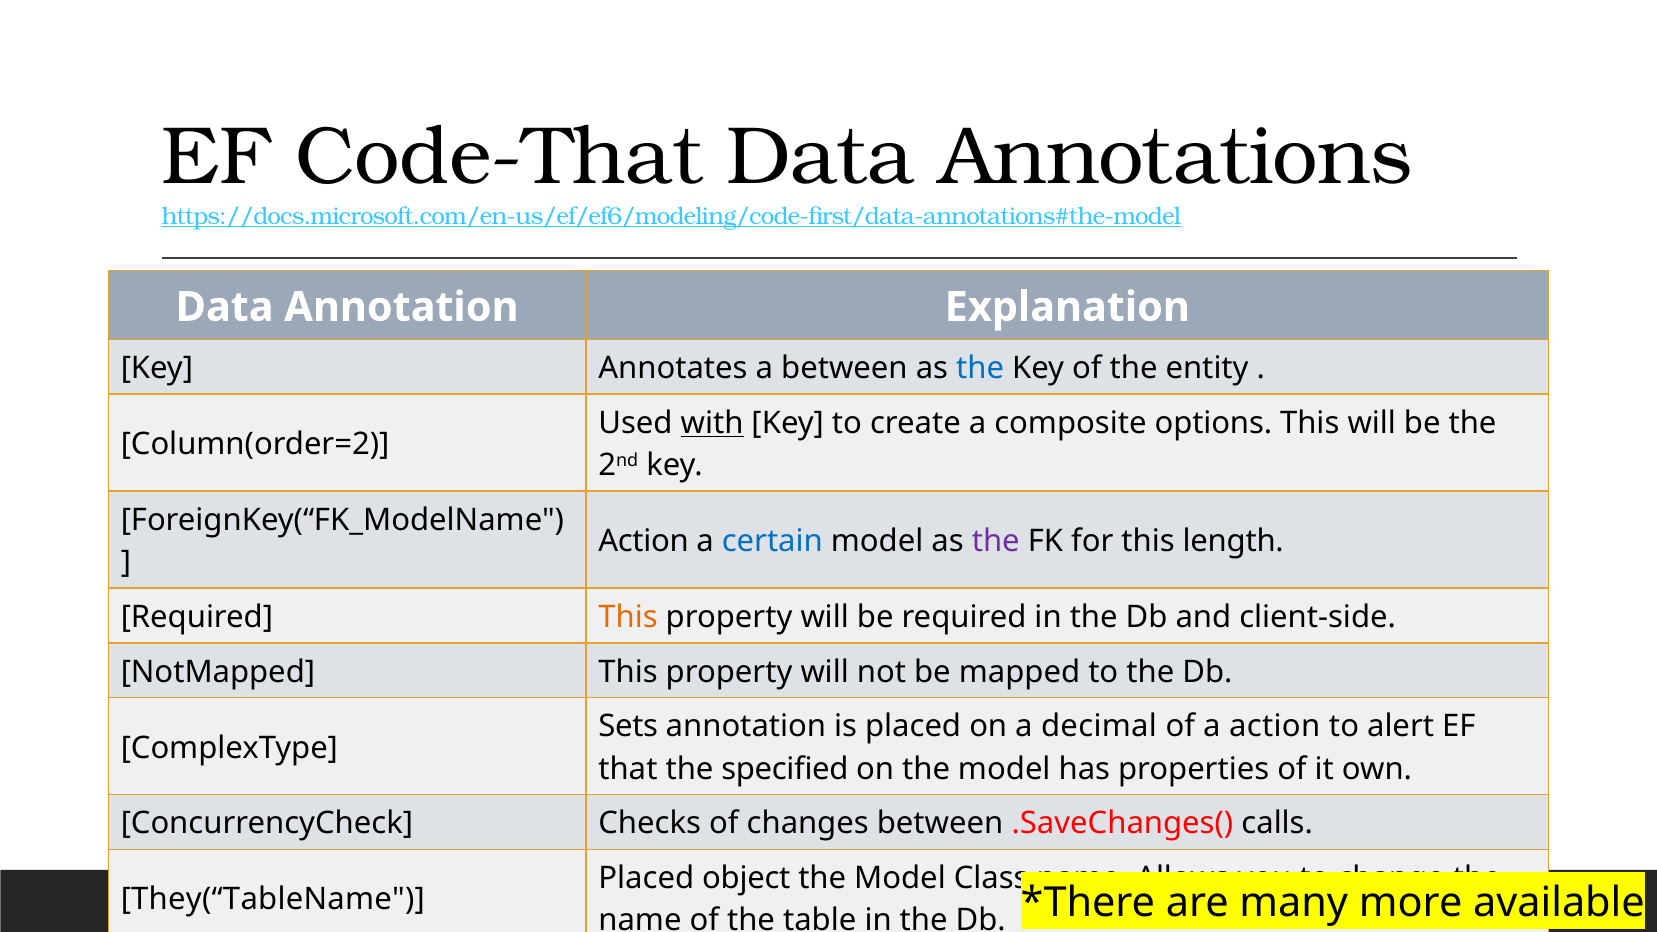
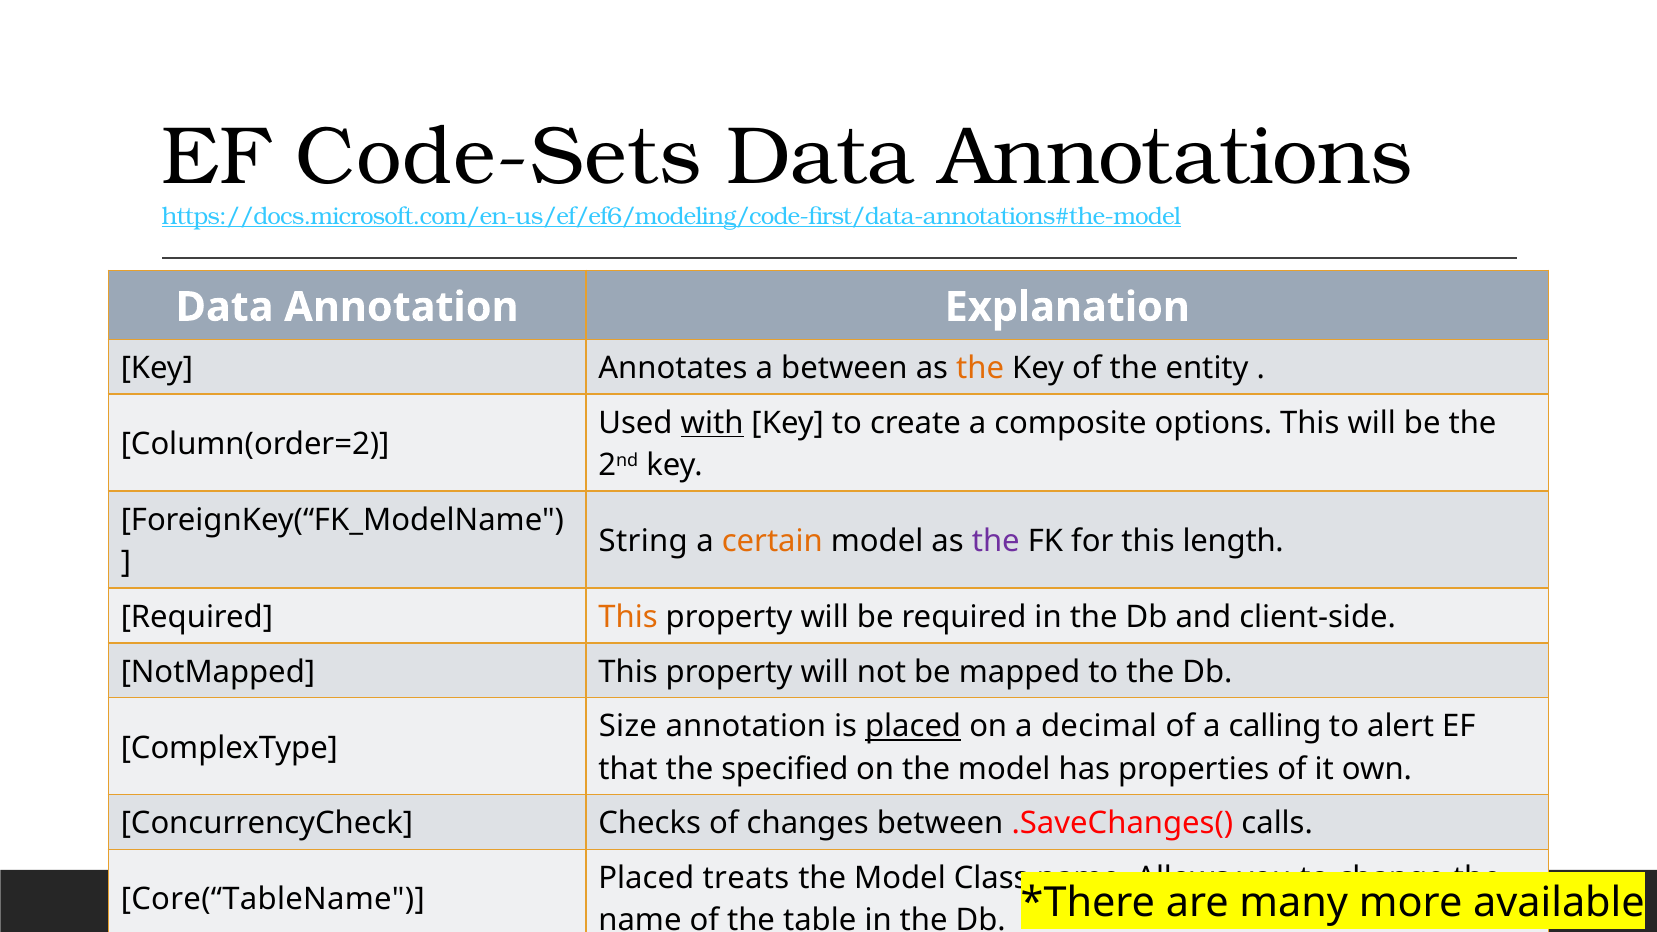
Code-That: Code-That -> Code-Sets (498, 157)
the colour: blue -> orange (980, 368)
Action: Action -> String (643, 541)
certain colour: blue -> orange (772, 541)
Sets: Sets -> Size (628, 727)
placed underline: none -> present (913, 727)
a action: action -> calling (1275, 727)
object: object -> treats (746, 878)
They(“TableName: They(“TableName -> Core(“TableName (273, 900)
